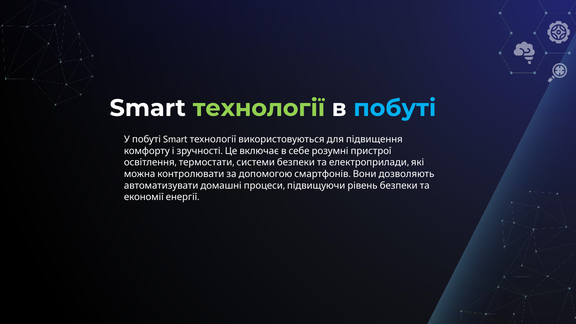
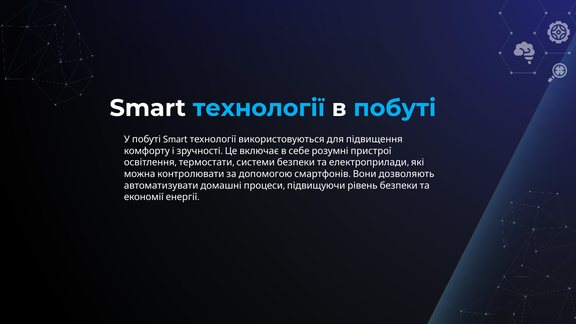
технології colour: light green -> light blue (259, 108)
